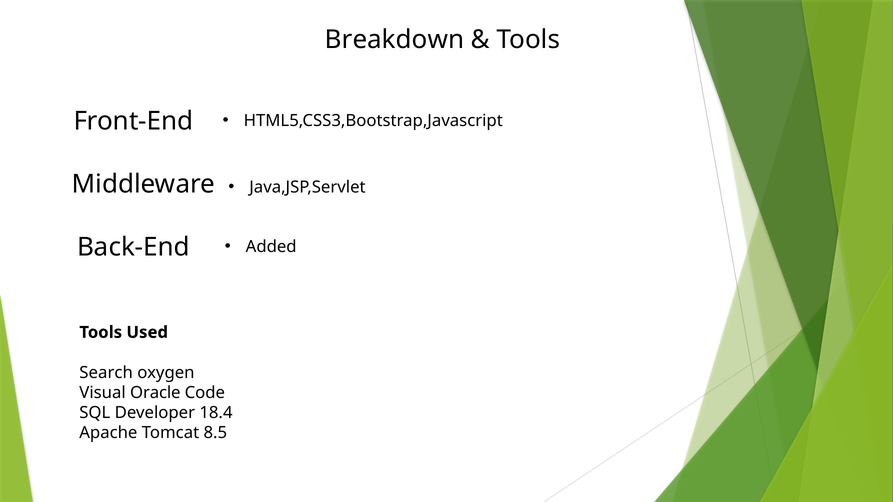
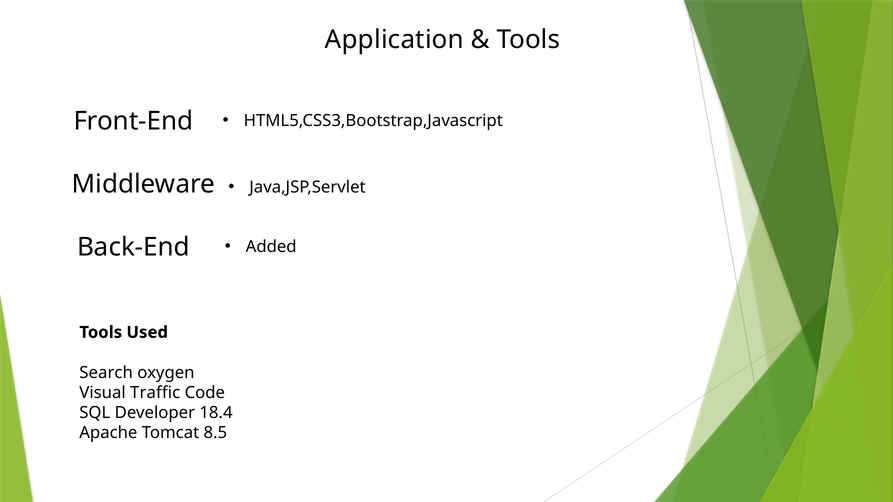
Breakdown: Breakdown -> Application (394, 40)
Oracle: Oracle -> Traffic (155, 393)
